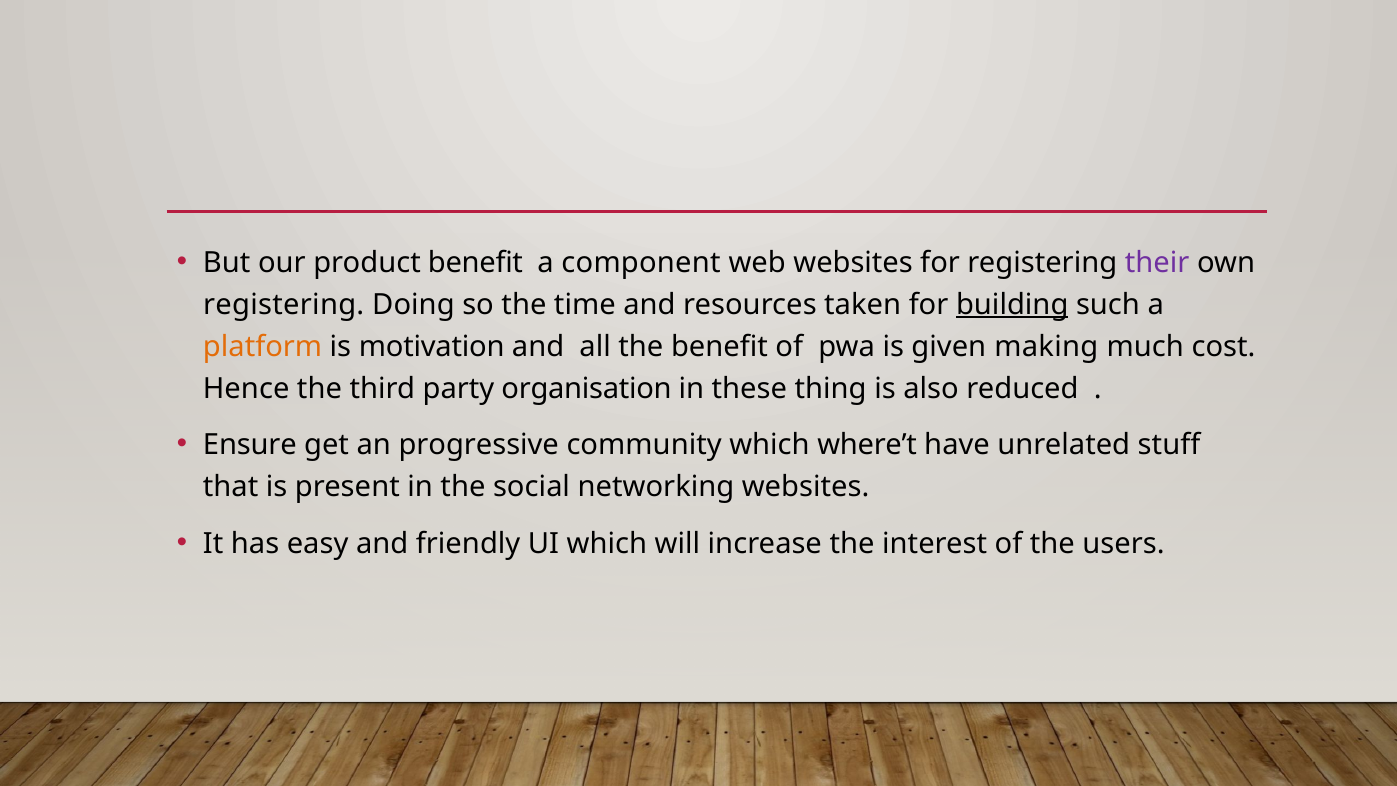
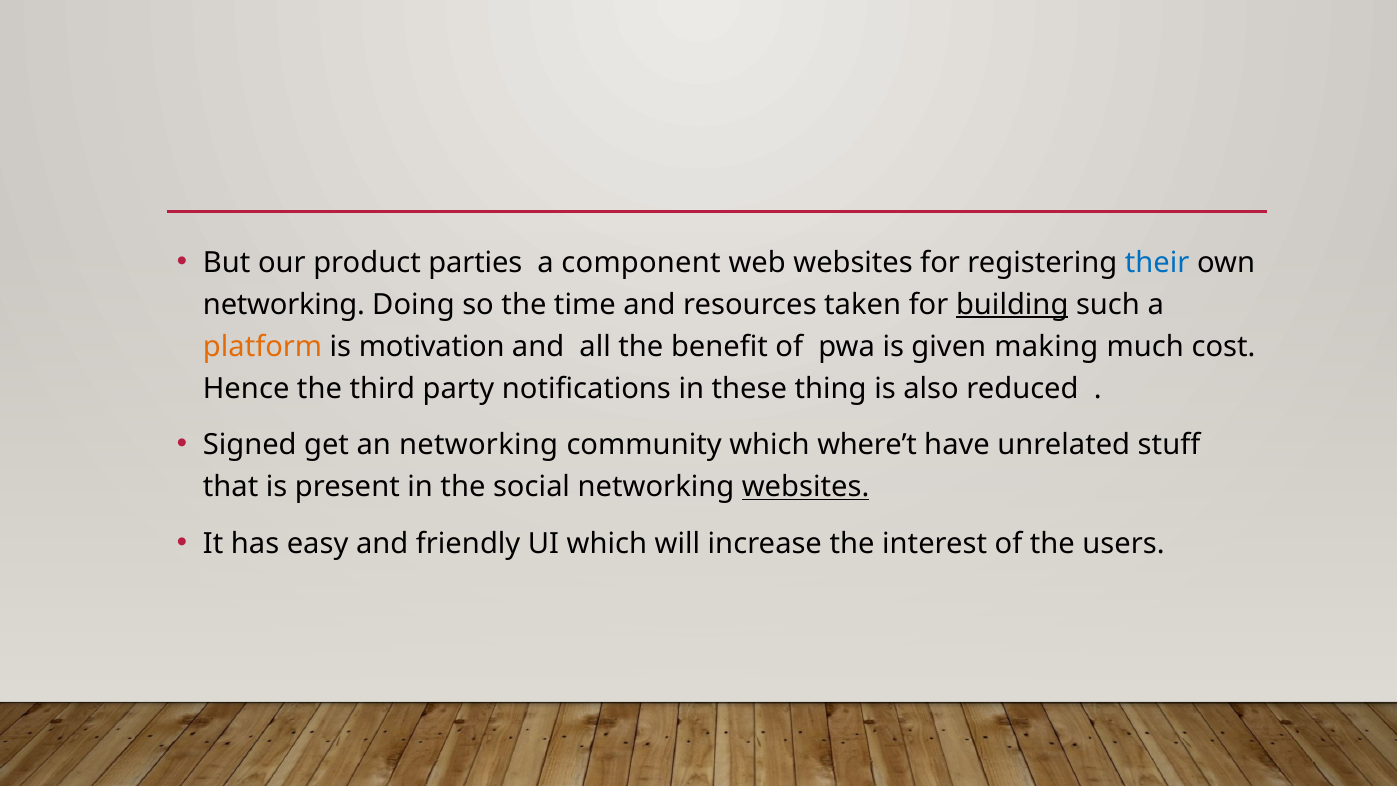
product benefit: benefit -> parties (475, 263)
their colour: purple -> blue (1157, 263)
registering: registering -> networking (284, 305)
organisation: organisation -> notifications (586, 388)
Ensure: Ensure -> Signed (250, 445)
an progressive: progressive -> networking (479, 445)
websites underline: none -> present (806, 487)
